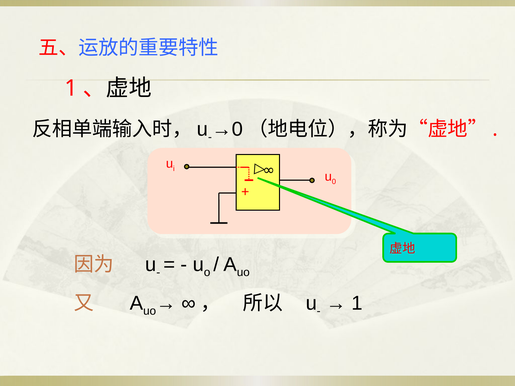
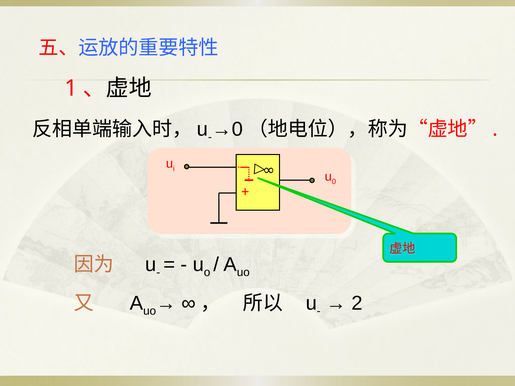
1: 1 -> 2 (357, 304)
